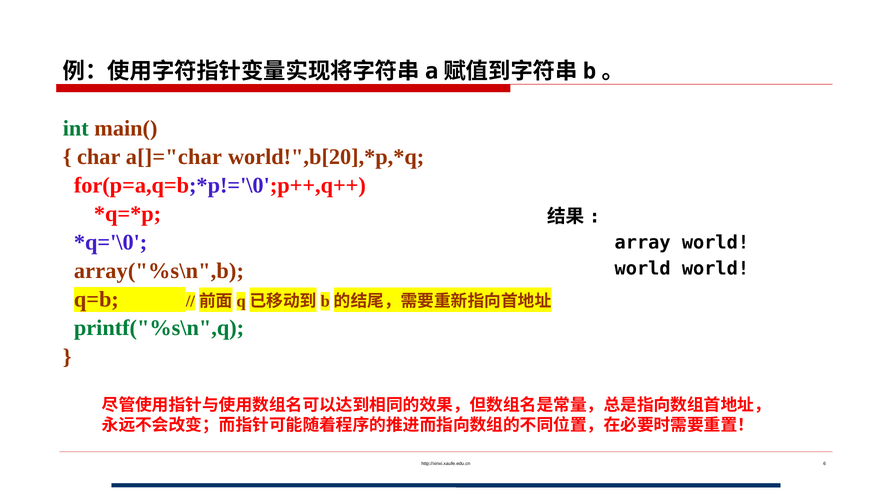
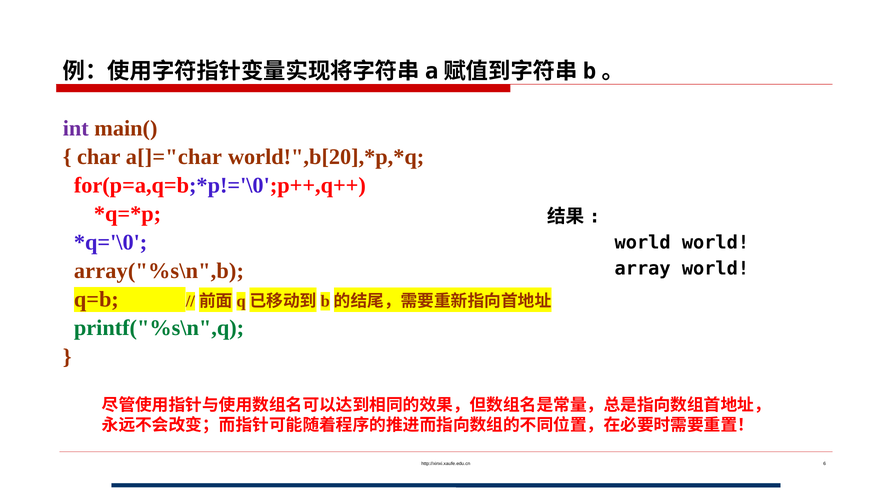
int colour: green -> purple (76, 128)
array: array -> world (643, 243)
world: world -> array (643, 269)
